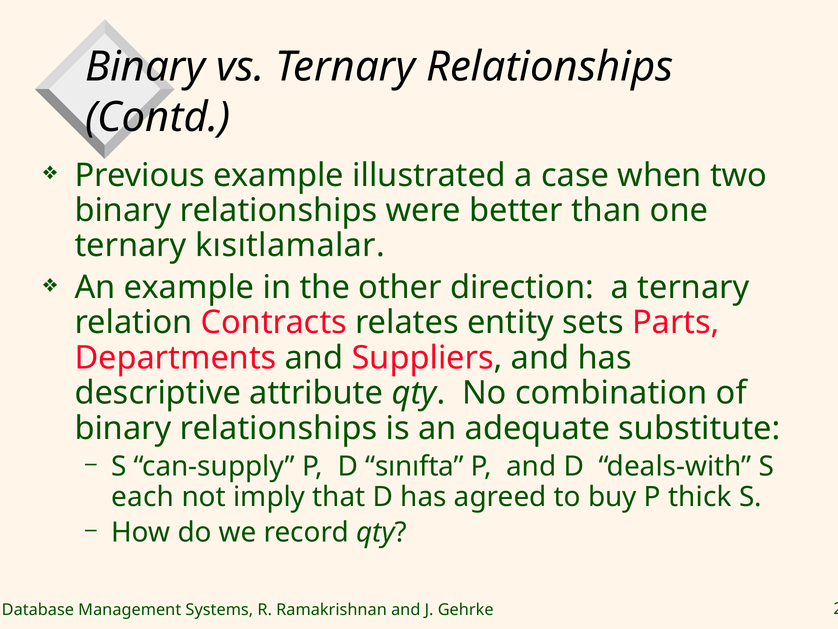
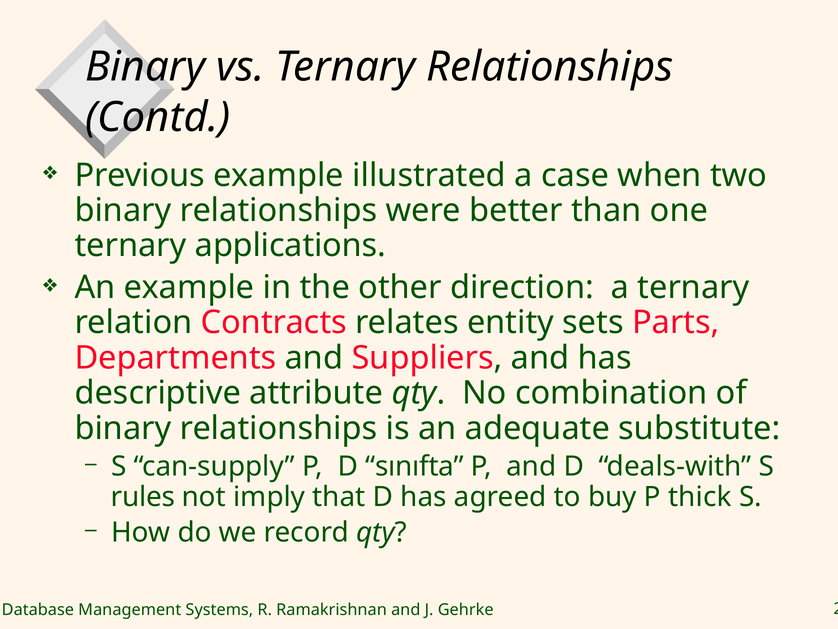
kısıtlamalar: kısıtlamalar -> applications (290, 246)
each: each -> rules (143, 497)
